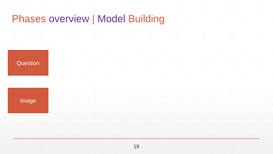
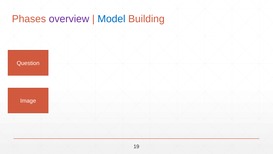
Model colour: purple -> blue (111, 19)
